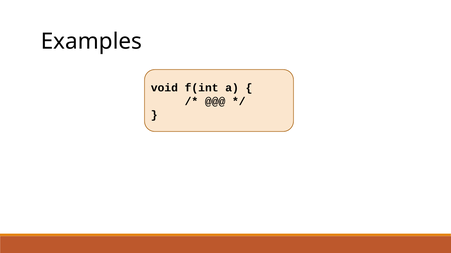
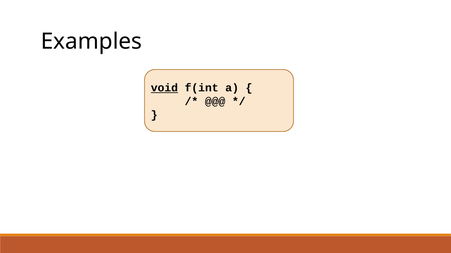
void underline: none -> present (164, 88)
